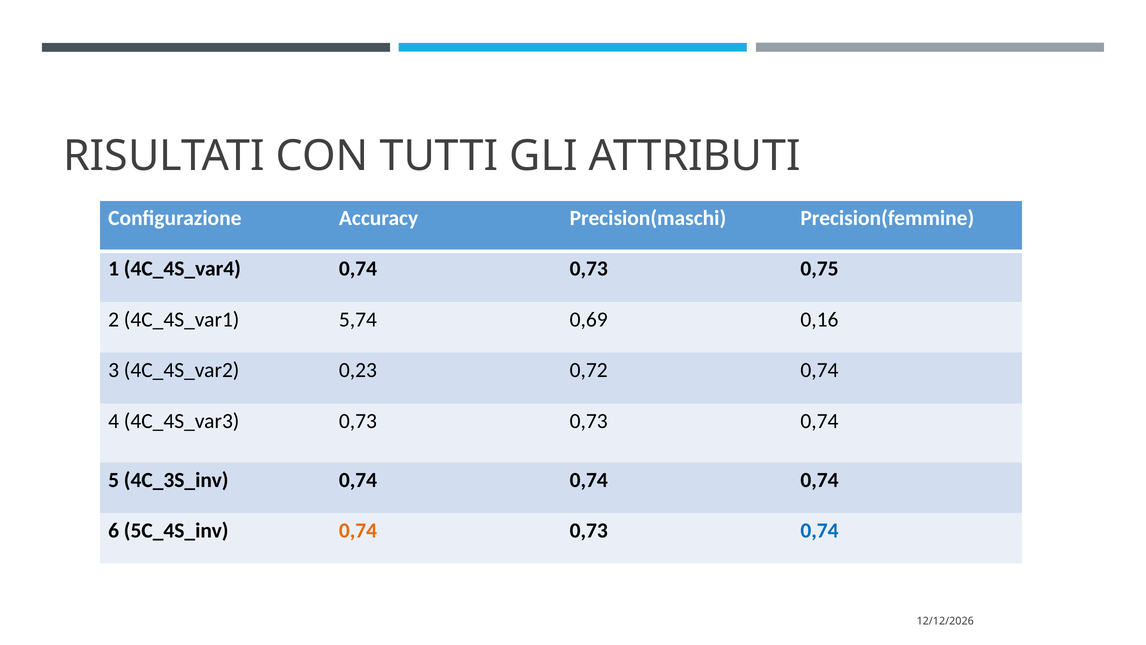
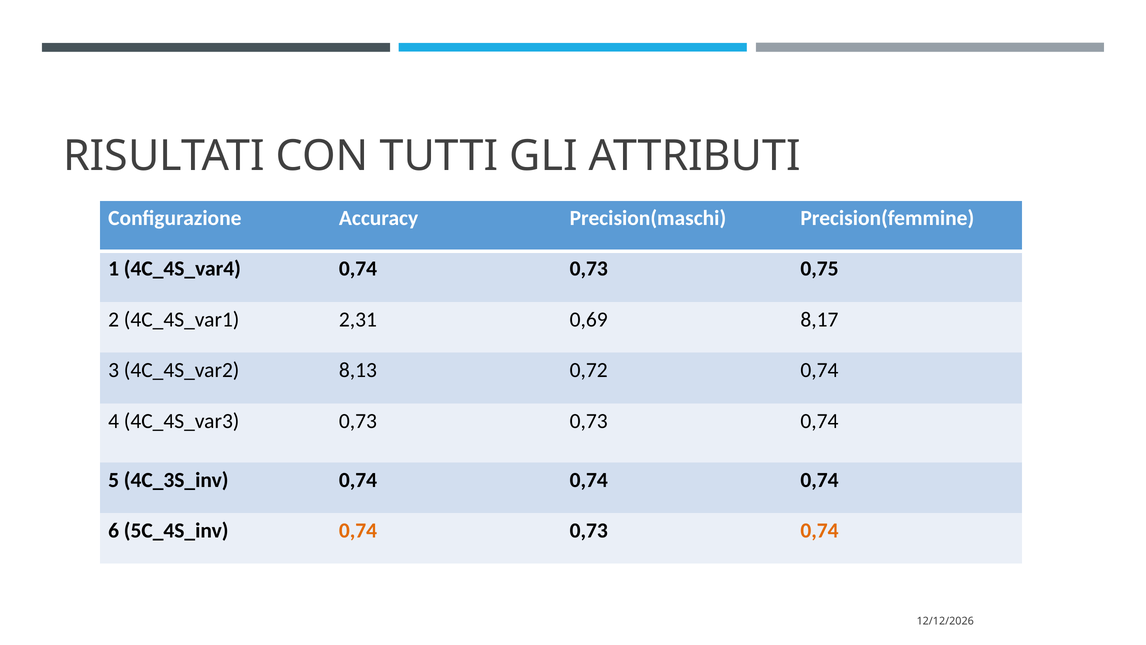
5,74: 5,74 -> 2,31 (358, 319)
0,16: 0,16 -> 8,17 (819, 319)
0,23: 0,23 -> 8,13 (358, 370)
0,74 colour: blue -> orange (820, 530)
